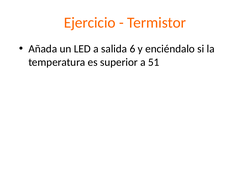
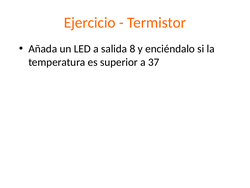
6: 6 -> 8 (132, 49)
51: 51 -> 37 (154, 62)
